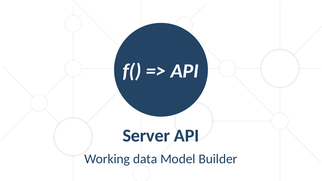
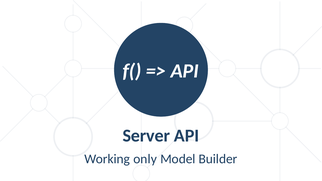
data: data -> only (145, 159)
